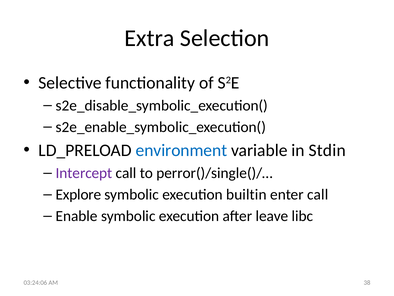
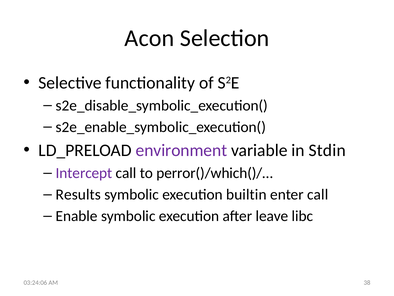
Extra: Extra -> Acon (149, 38)
environment colour: blue -> purple (181, 150)
perror()/single()/…: perror()/single()/… -> perror()/which()/… (215, 173)
Explore: Explore -> Results (78, 194)
